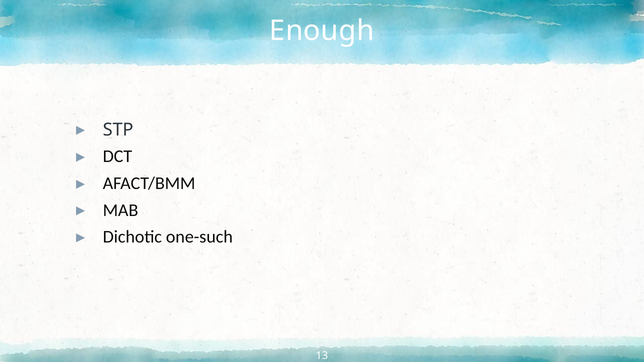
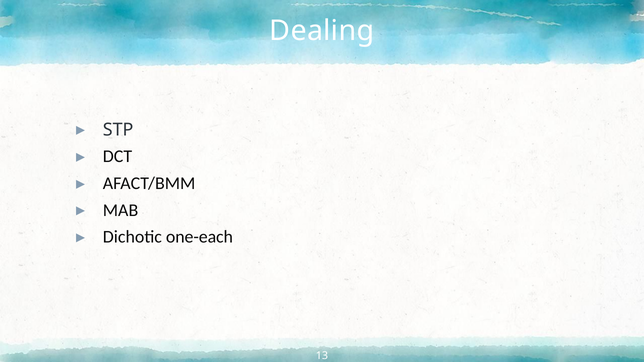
Enough: Enough -> Dealing (322, 31)
one-such: one-such -> one-each (199, 237)
